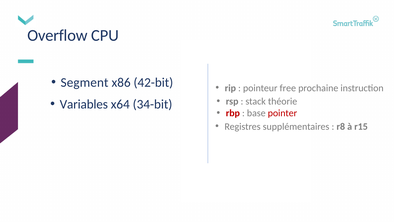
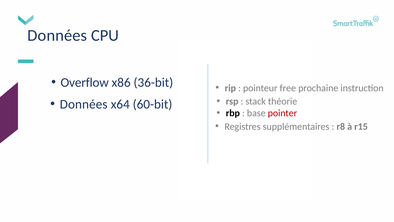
Overflow: Overflow -> Données (57, 35)
Segment: Segment -> Overflow (85, 82)
42-bit: 42-bit -> 36-bit (153, 82)
Variables: Variables -> Données (84, 104)
34-bit: 34-bit -> 60-bit (153, 104)
rbp colour: red -> black (233, 113)
